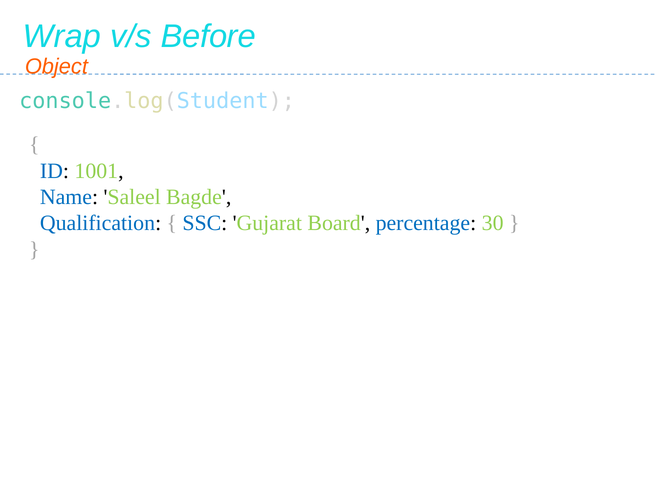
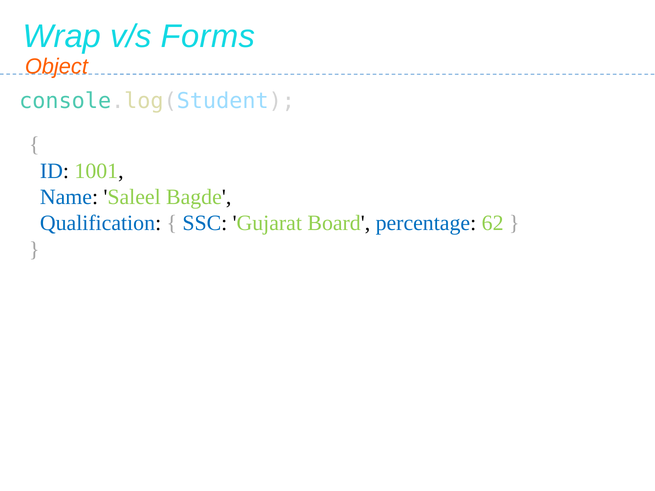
Before: Before -> Forms (208, 37)
30: 30 -> 62 (493, 223)
